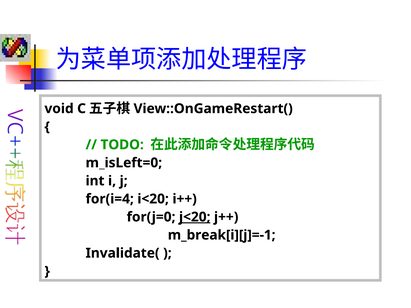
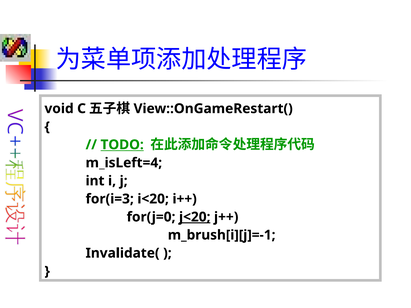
TODO underline: none -> present (122, 145)
m_isLeft=0: m_isLeft=0 -> m_isLeft=4 (124, 163)
for(i=4: for(i=4 -> for(i=3 (110, 199)
m_break[i][j]=-1: m_break[i][j]=-1 -> m_brush[i][j]=-1 (222, 235)
